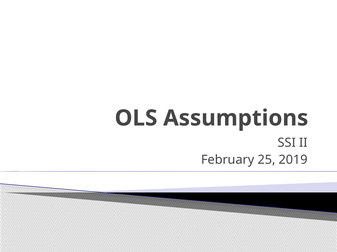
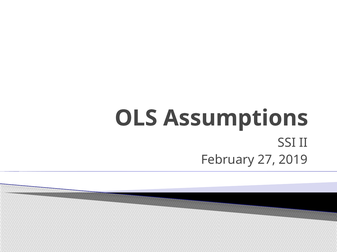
25: 25 -> 27 (267, 160)
